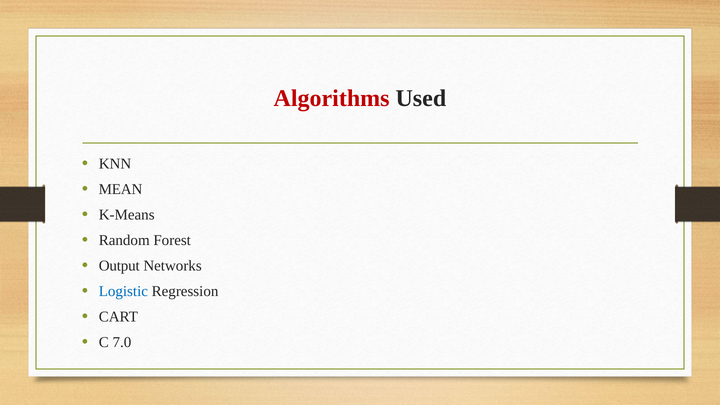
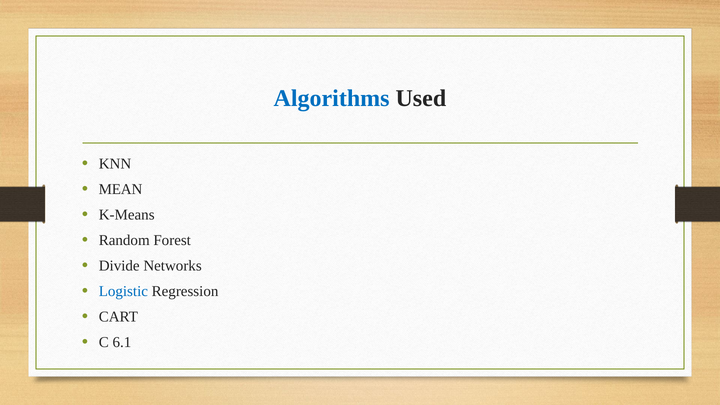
Algorithms colour: red -> blue (332, 98)
Output: Output -> Divide (119, 266)
7.0: 7.0 -> 6.1 (122, 342)
